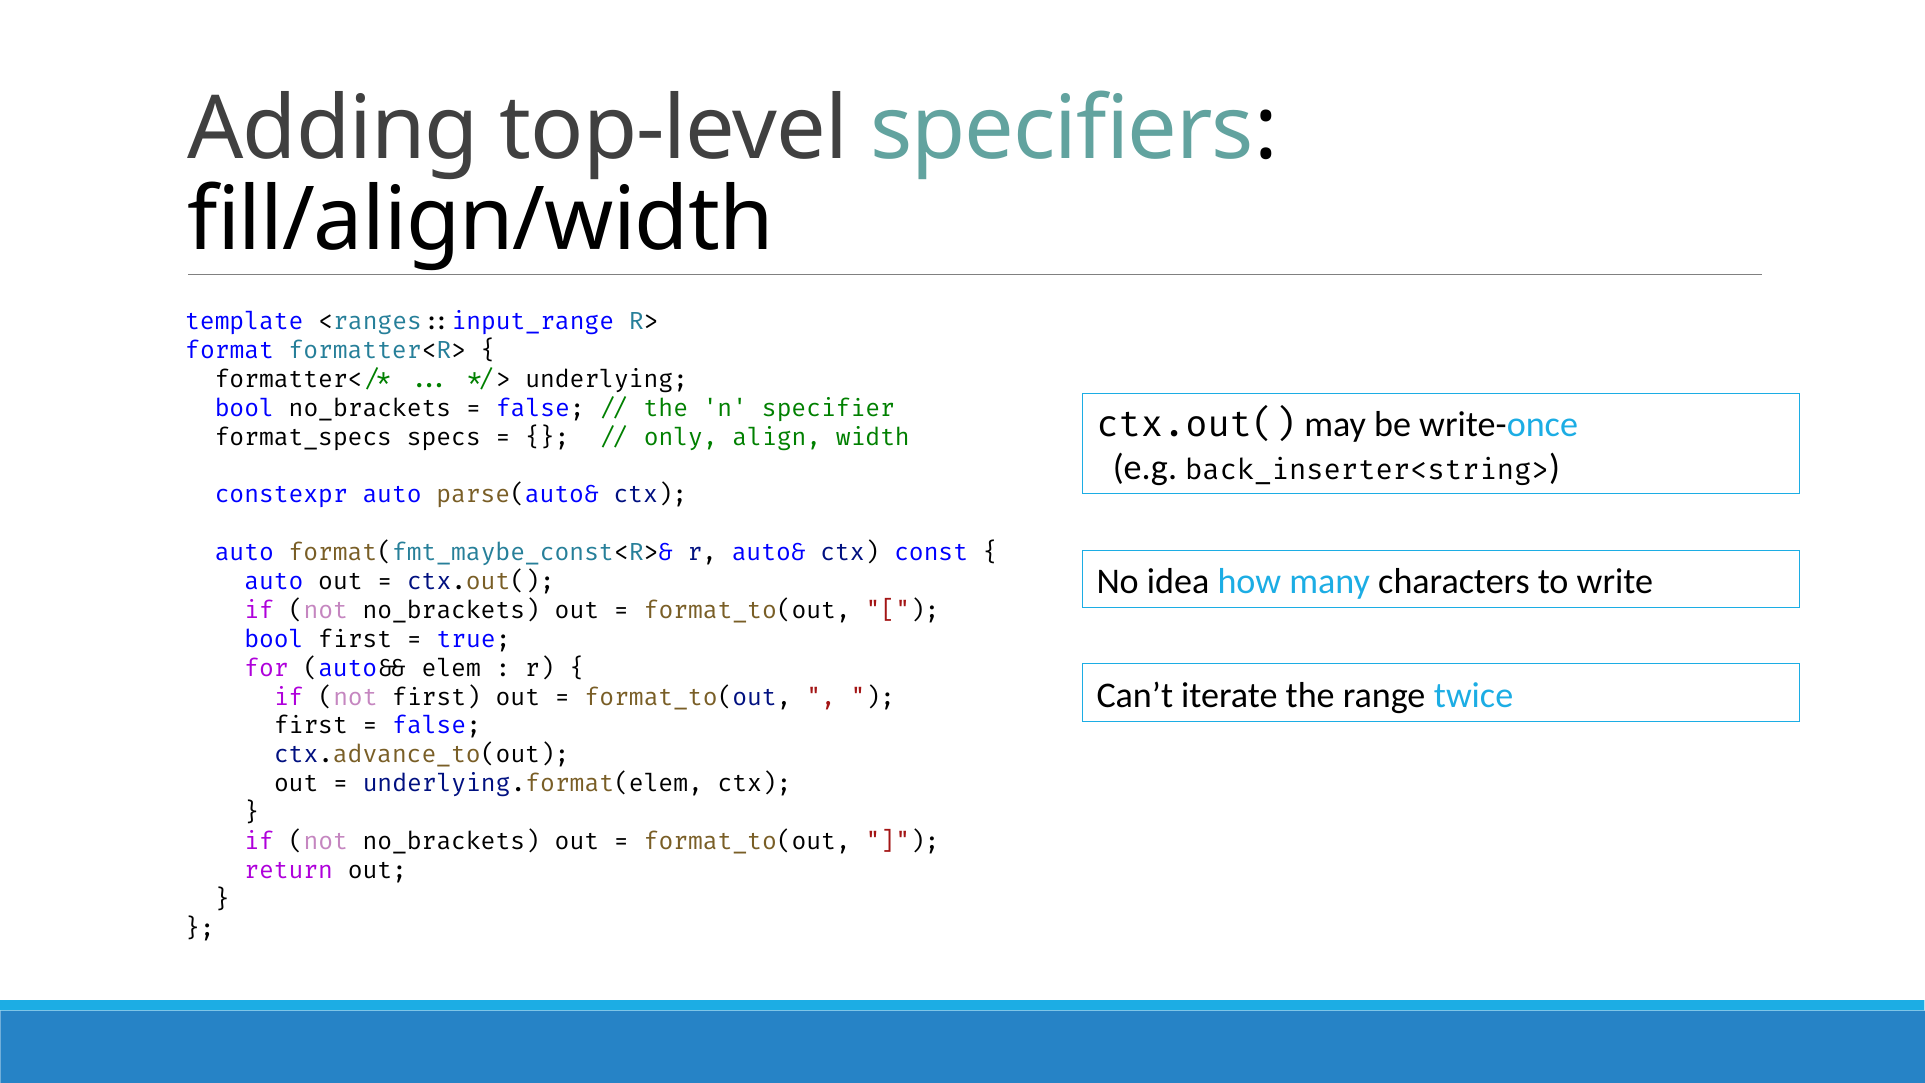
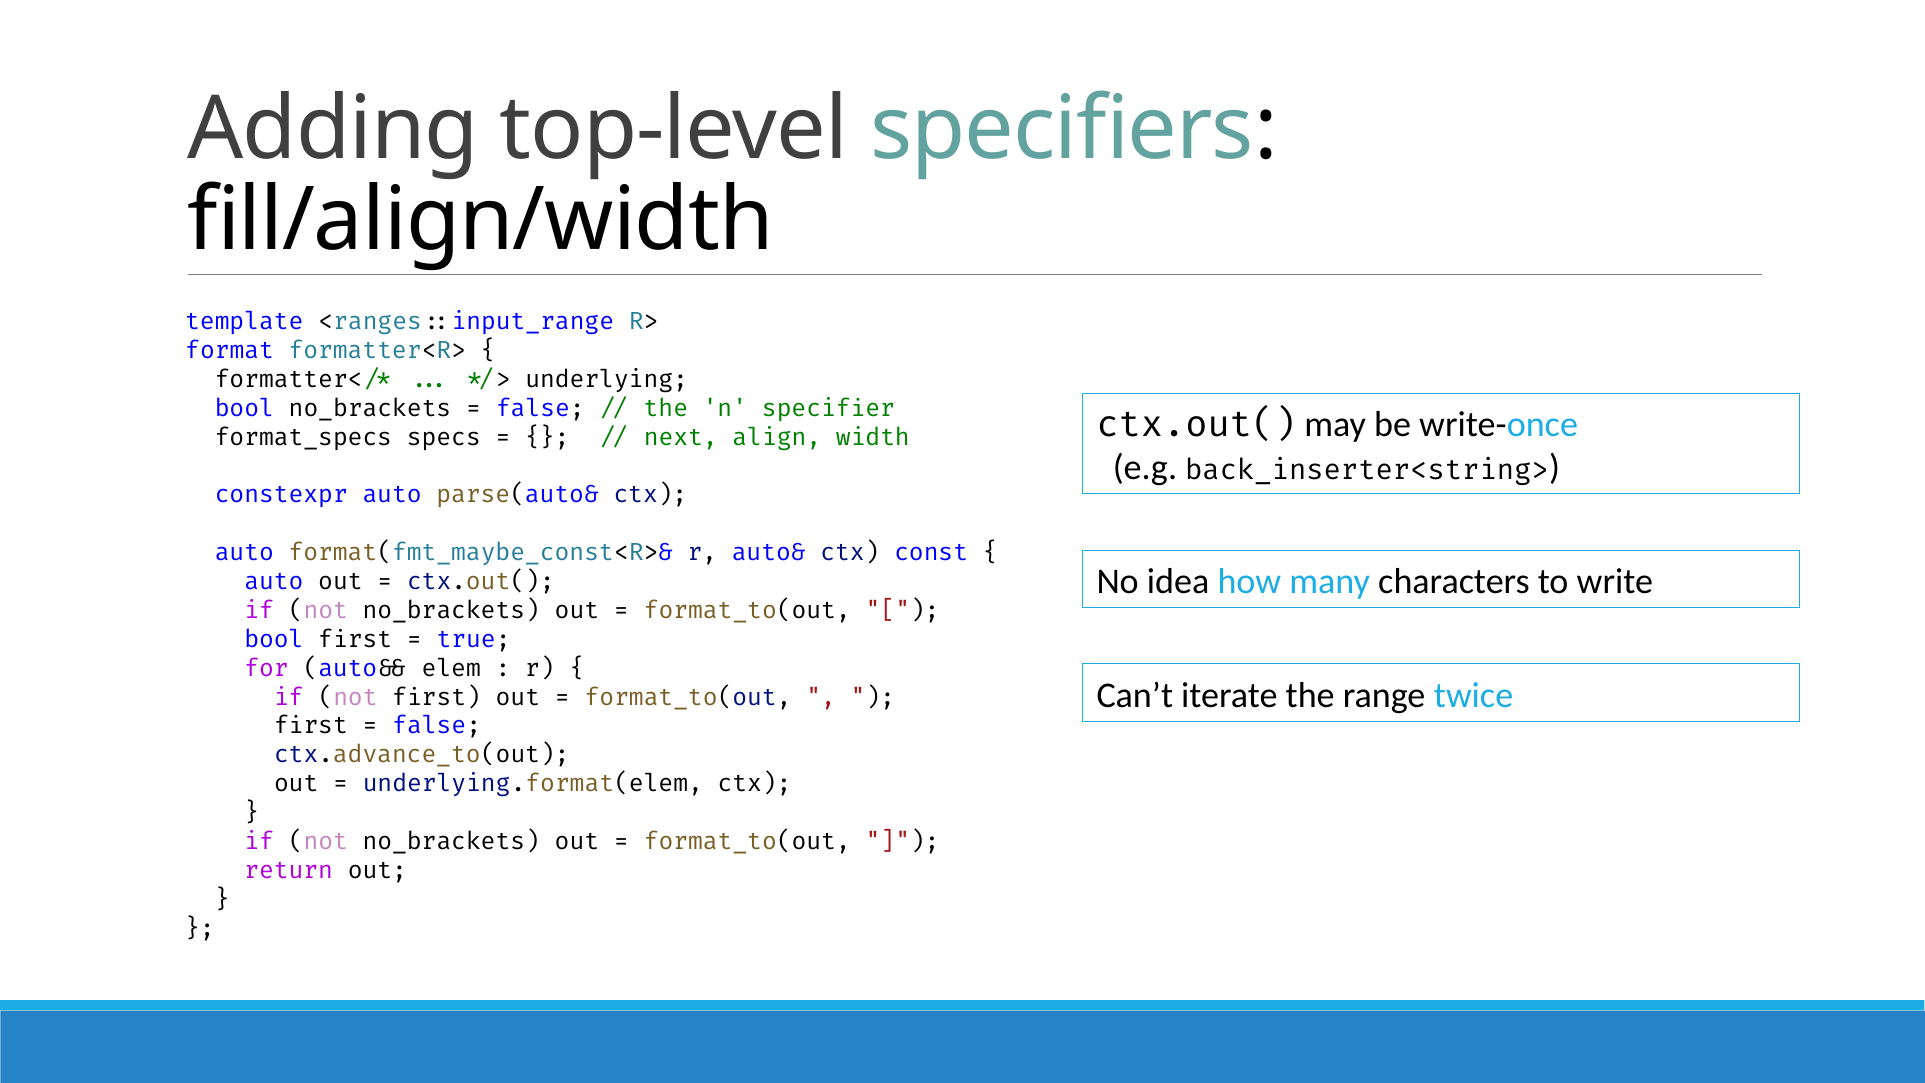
only: only -> next (681, 437)
